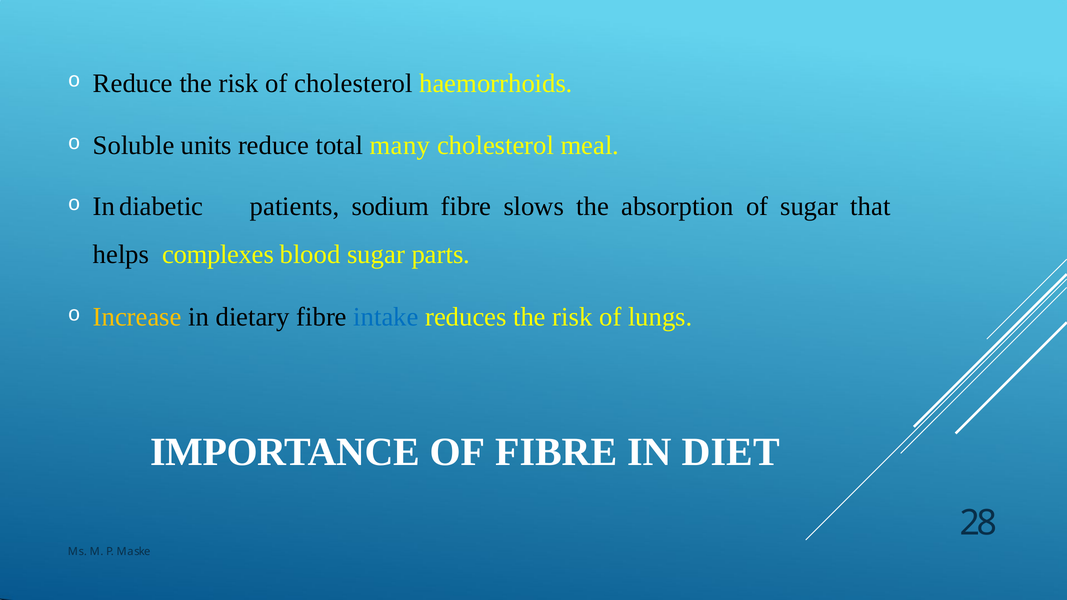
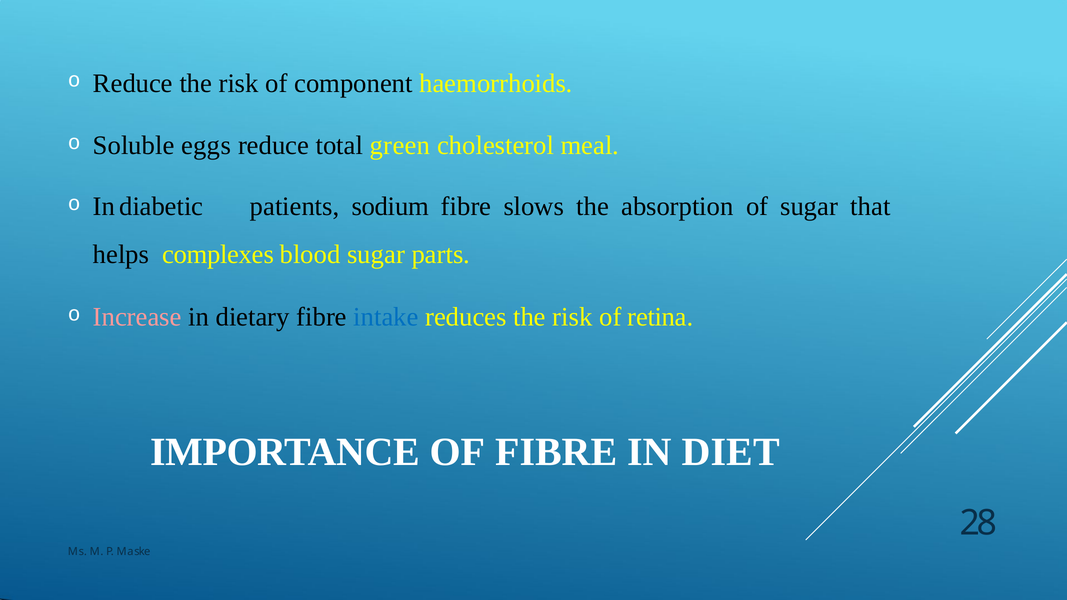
of cholesterol: cholesterol -> component (353, 83)
units: units -> eggs (206, 146)
many: many -> green (400, 146)
Increase colour: yellow -> pink (137, 317)
lungs: lungs -> retina (660, 317)
